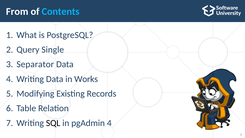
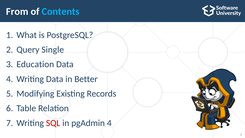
Separator: Separator -> Education (35, 64)
Works: Works -> Better (86, 79)
SQL colour: black -> red (53, 123)
